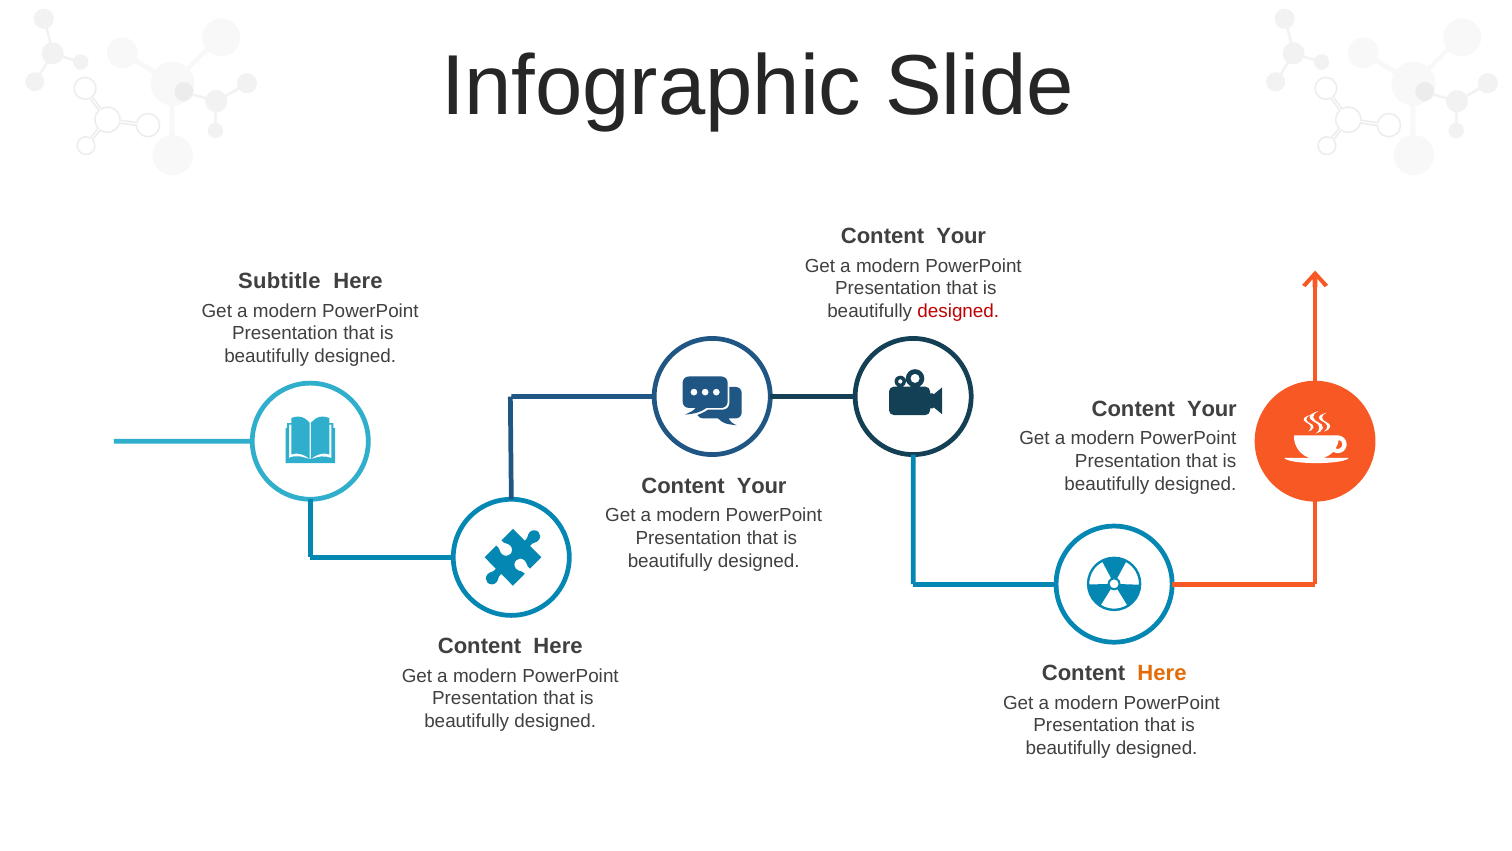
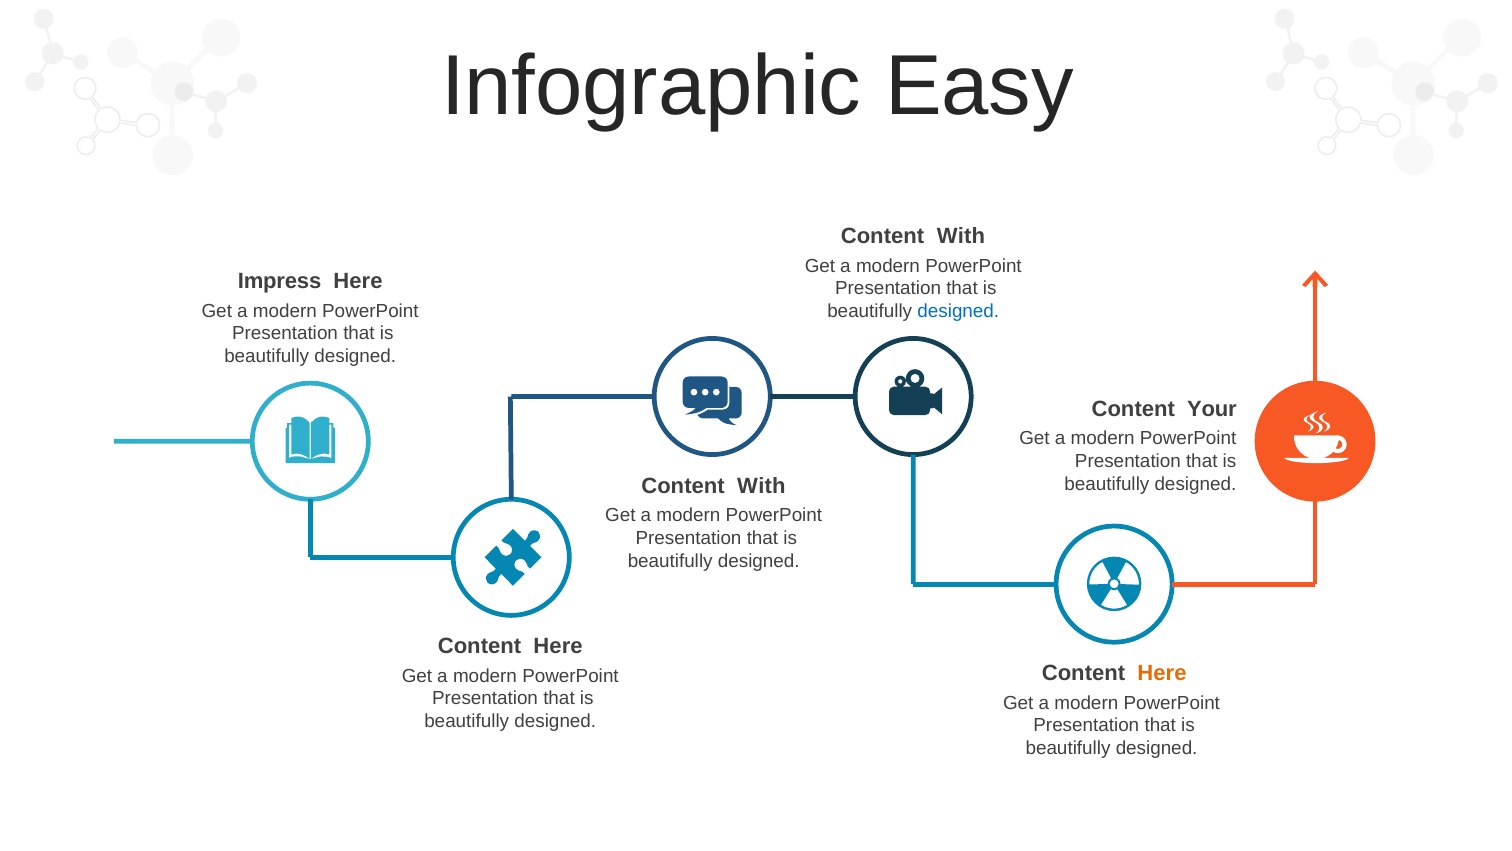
Slide: Slide -> Easy (980, 86)
Your: Your -> With (961, 236)
Subtitle: Subtitle -> Impress (280, 281)
designed colour: red -> blue (958, 311)
Your: Your -> With (761, 486)
